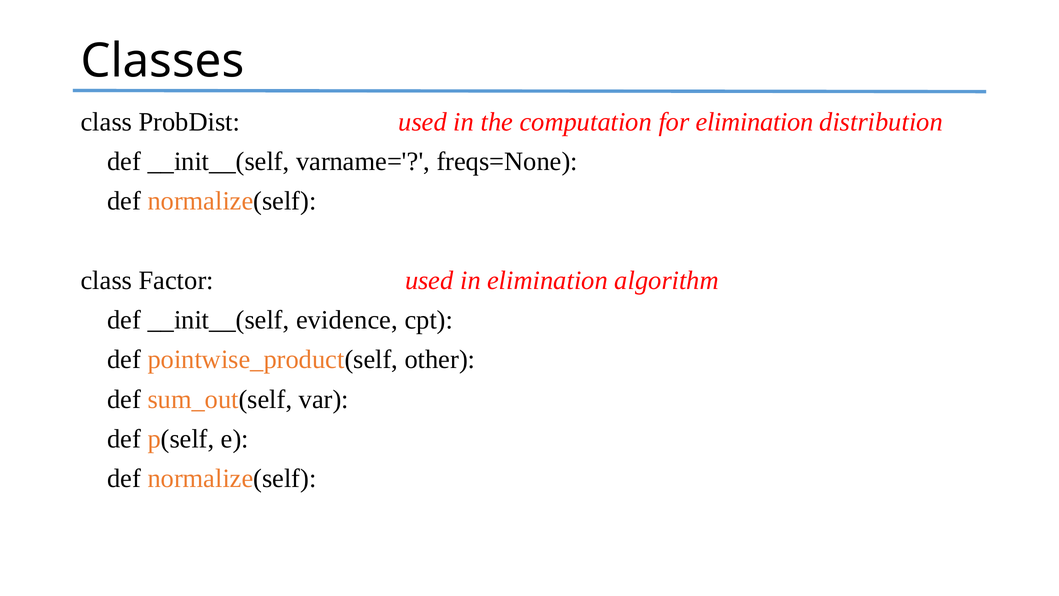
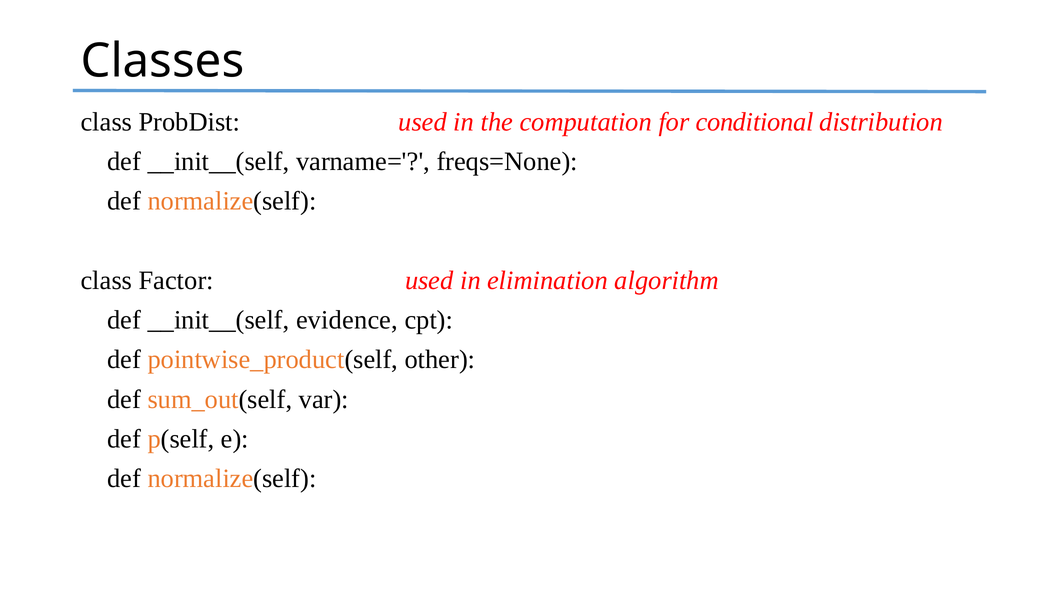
for elimination: elimination -> conditional (755, 122)
